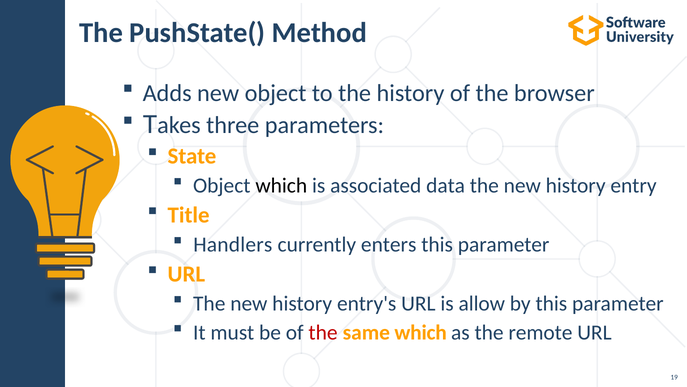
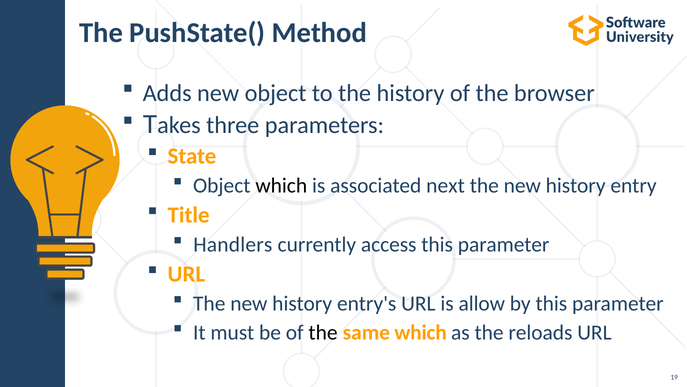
data: data -> next (446, 185)
enters: enters -> access (389, 244)
the colour: red -> black (323, 332)
remote: remote -> reloads (540, 332)
